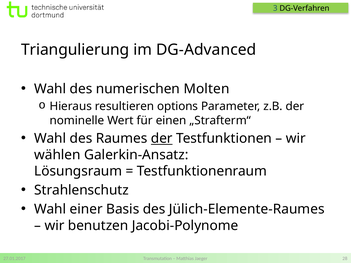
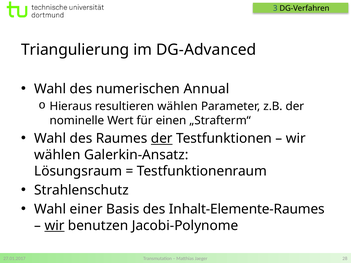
Molten: Molten -> Annual (207, 89)
resultieren options: options -> wählen (178, 106)
Jülich-Elemente-Raumes: Jülich-Elemente-Raumes -> Inhalt-Elemente-Raumes (247, 209)
wir underline: none -> present (55, 226)
